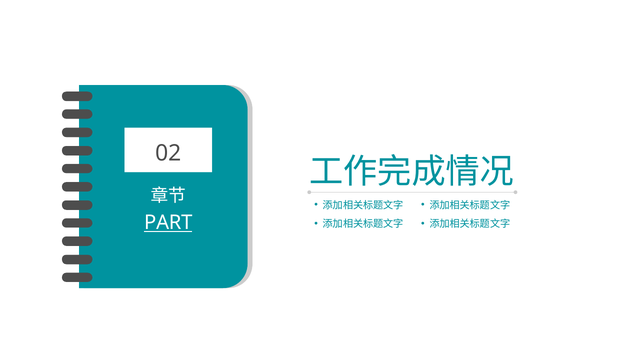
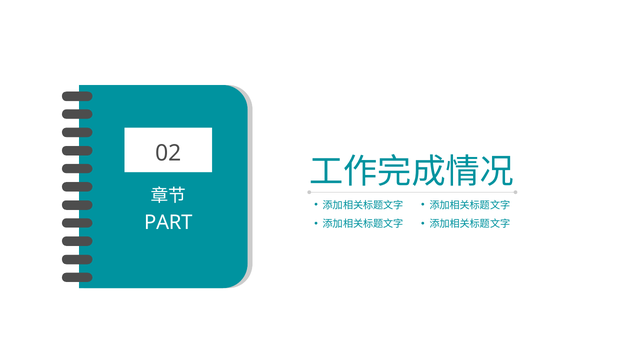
PART underline: present -> none (168, 223)
